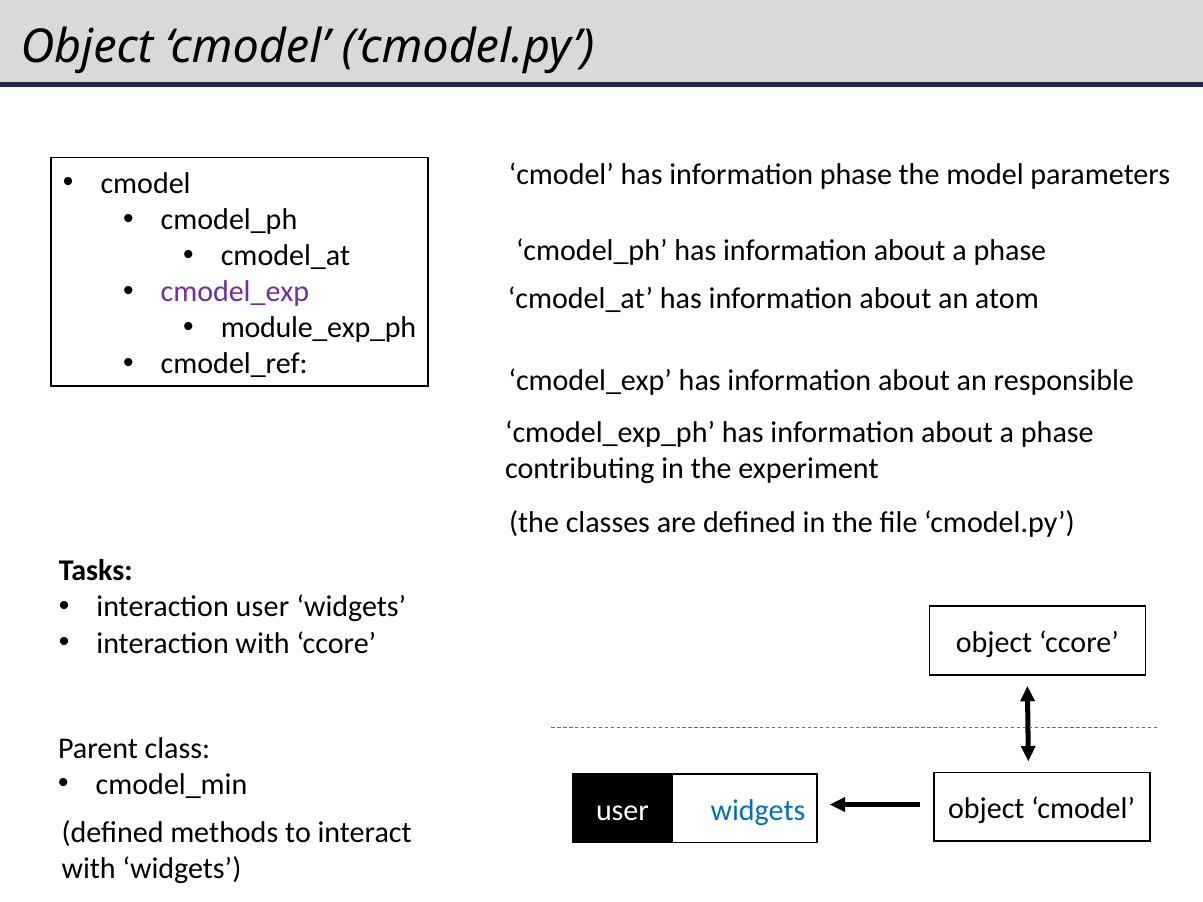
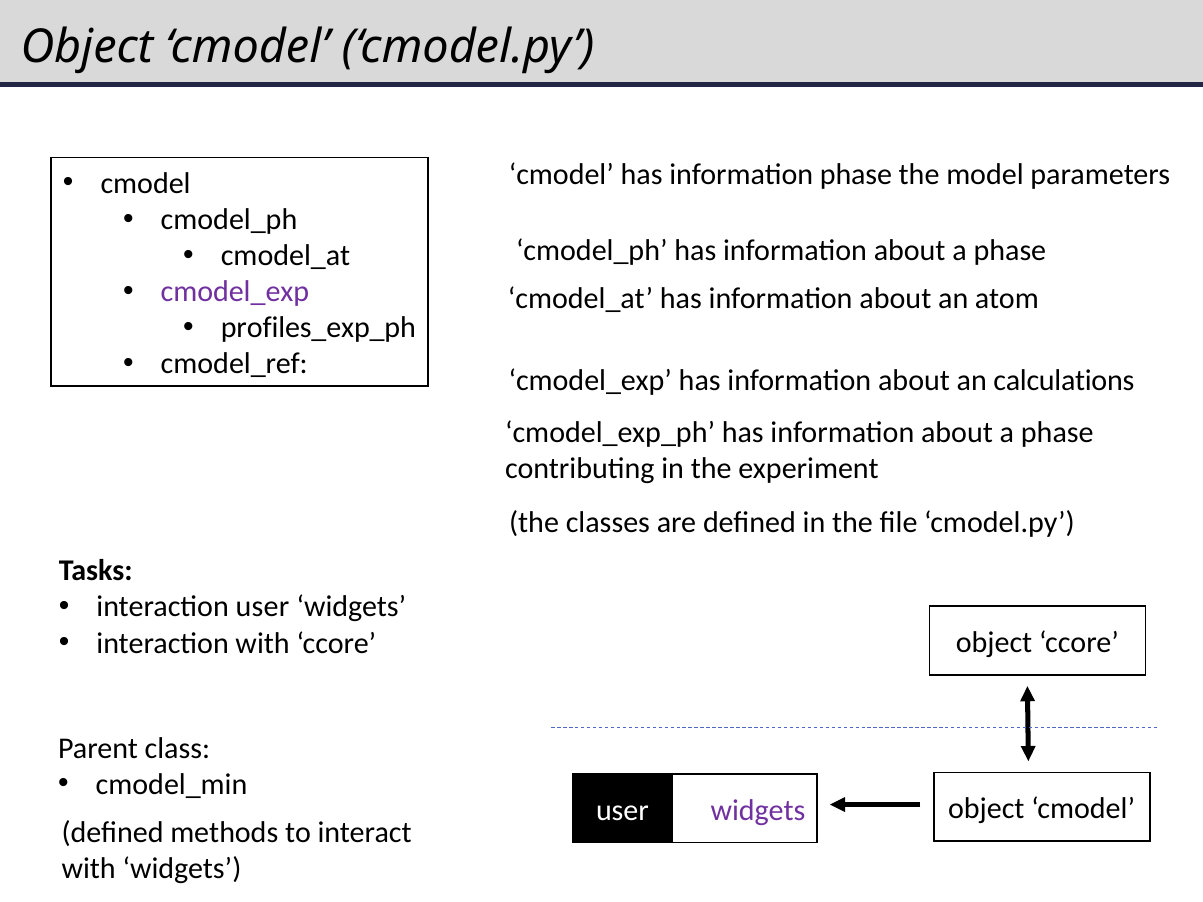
module_exp_ph: module_exp_ph -> profiles_exp_ph (318, 328)
responsible: responsible -> calculations (1064, 380)
widgets colour: blue -> purple (758, 810)
